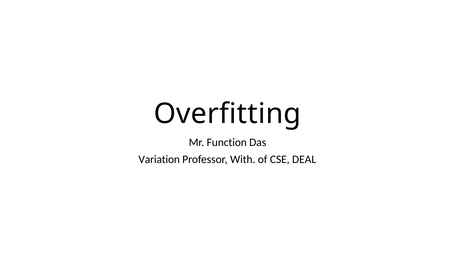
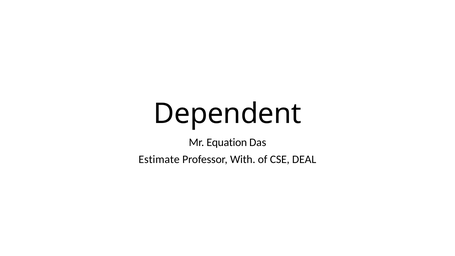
Overfitting: Overfitting -> Dependent (228, 114)
Function: Function -> Equation (227, 142)
Variation: Variation -> Estimate (159, 159)
